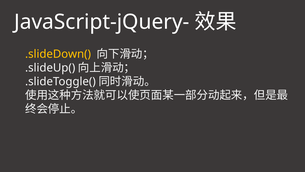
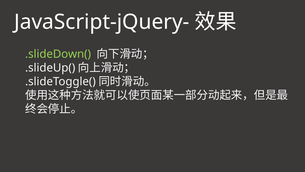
.slideDown( colour: yellow -> light green (58, 54)
